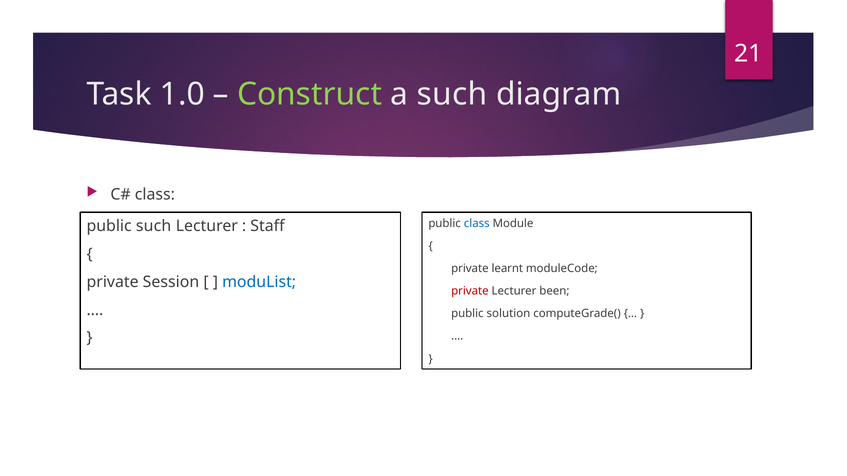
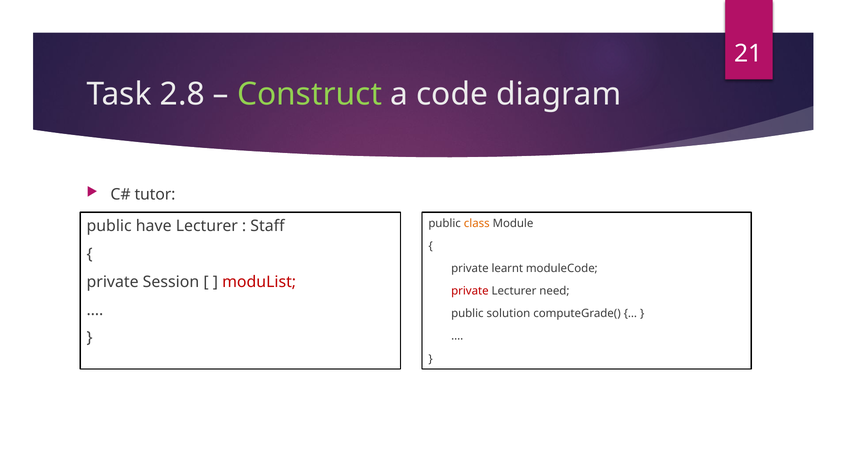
1.0: 1.0 -> 2.8 (182, 94)
a such: such -> code (452, 94)
class: class -> tutor (155, 195)
class colour: blue -> orange (477, 223)
public such: such -> have (154, 226)
moduList colour: blue -> red (259, 282)
been: been -> need (554, 291)
